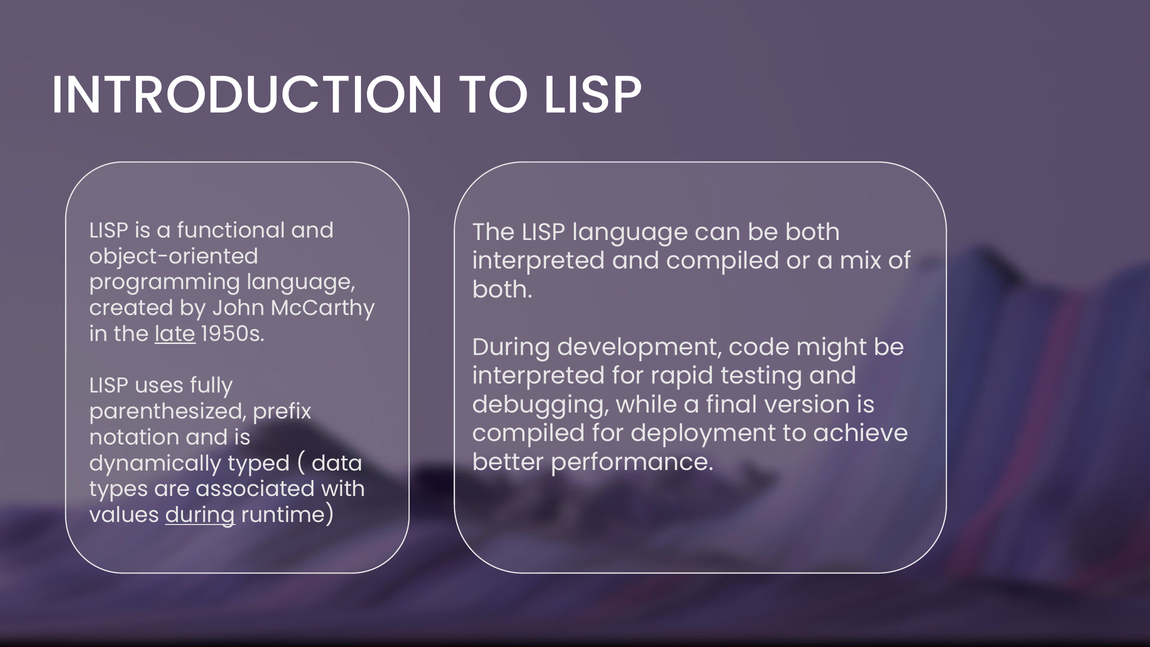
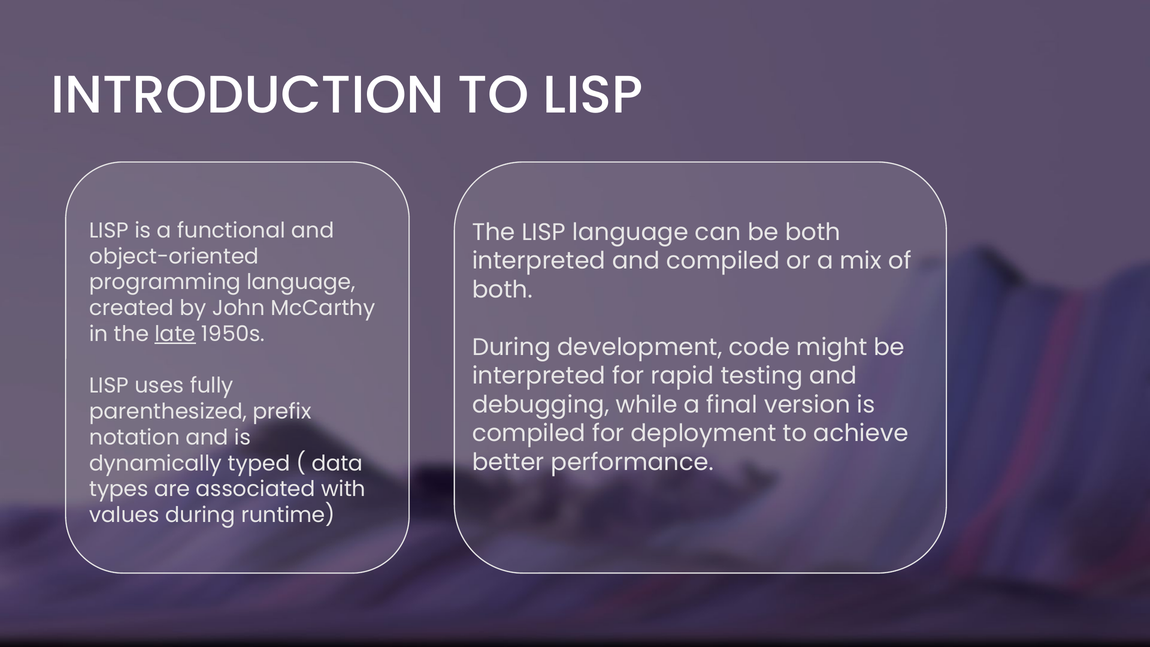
during underline: present -> none (200, 515)
